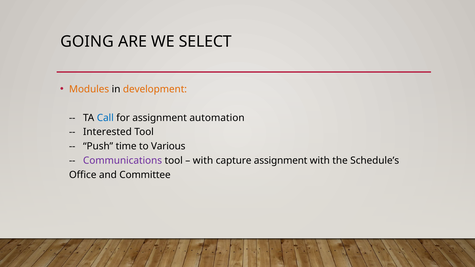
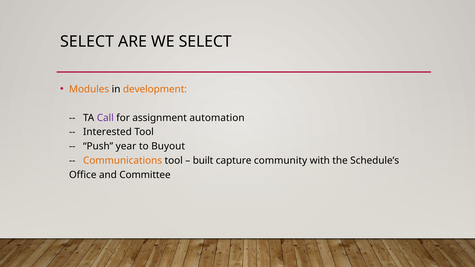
GOING: GOING -> SELECT (87, 42)
Call colour: blue -> purple (105, 118)
time: time -> year (126, 146)
Various: Various -> Buyout (168, 146)
Communications colour: purple -> orange (123, 161)
with: with -> built (203, 161)
capture assignment: assignment -> community (281, 161)
